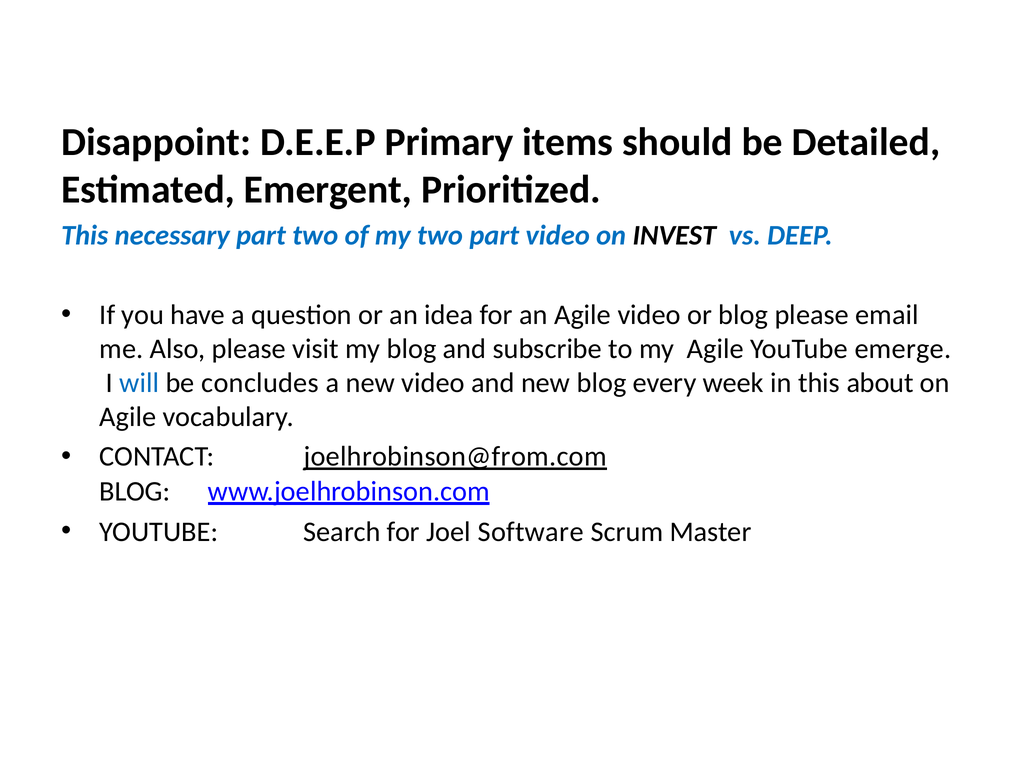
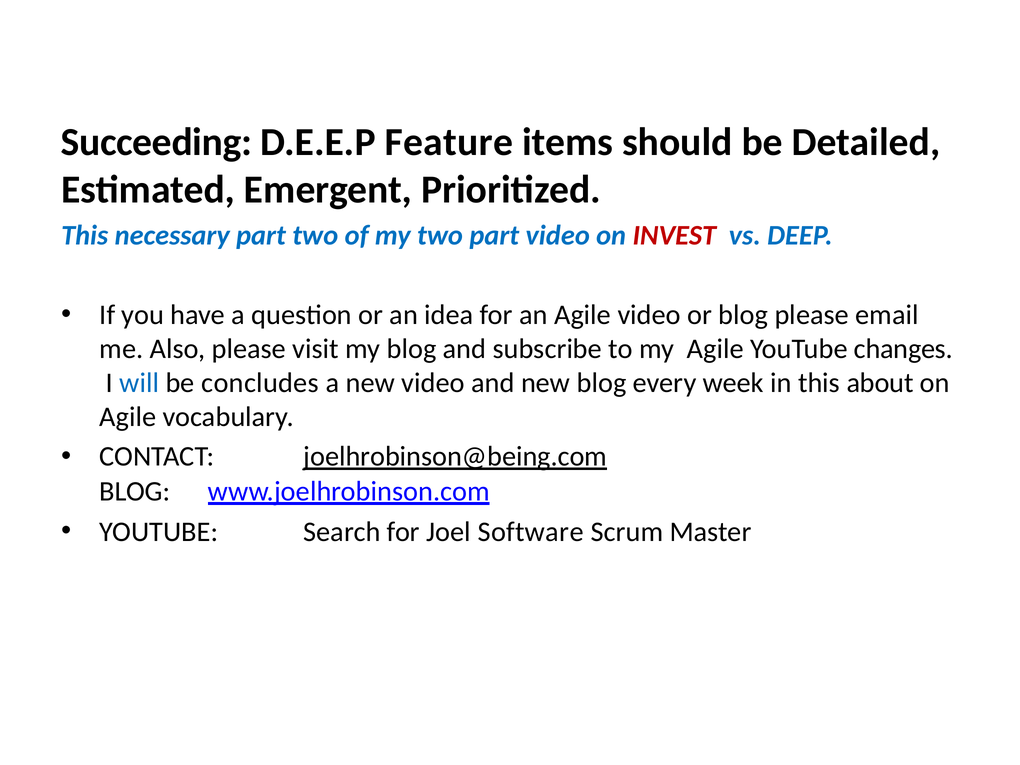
Disappoint: Disappoint -> Succeeding (156, 142)
Primary: Primary -> Feature (449, 142)
INVEST colour: black -> red (674, 235)
emerge: emerge -> changes (903, 349)
joelhrobinson@from.com: joelhrobinson@from.com -> joelhrobinson@being.com (455, 457)
